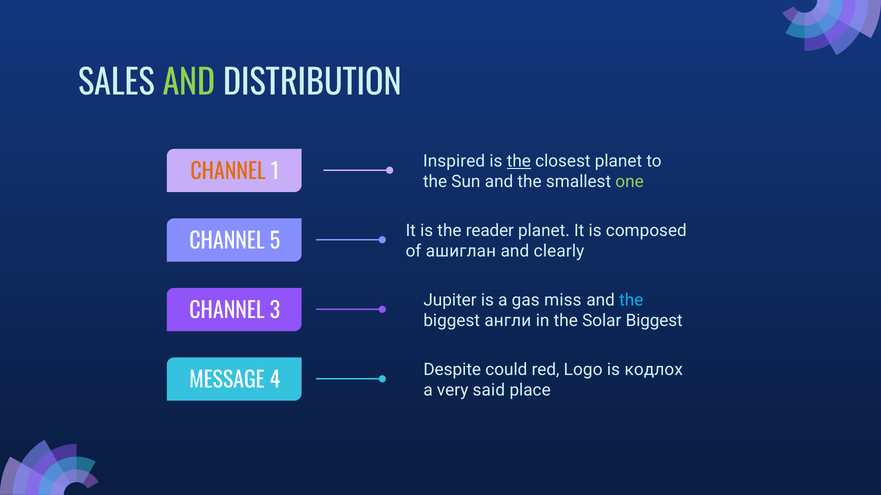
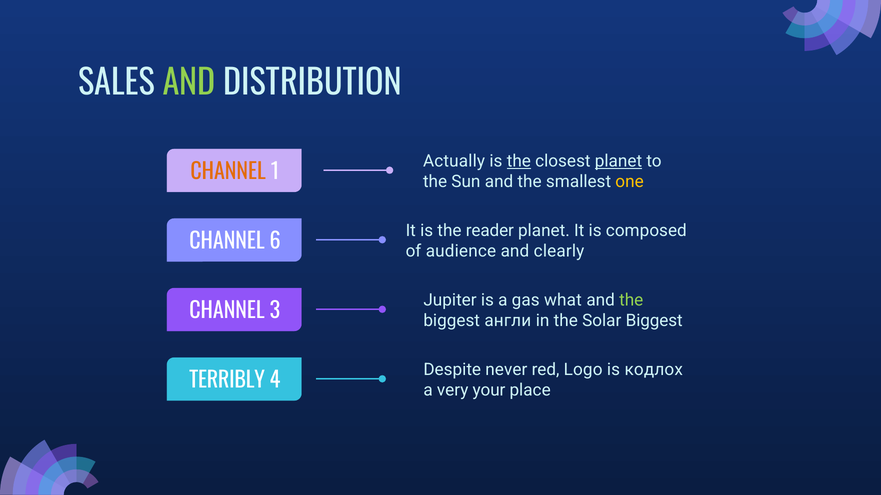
Inspired: Inspired -> Actually (454, 161)
planet underline: none -> present (618, 161)
one colour: light green -> yellow (630, 182)
5: 5 -> 6 (275, 242)
ашиглан: ашиглан -> audience (461, 252)
miss: miss -> what (563, 301)
the colour: light blue -> light green (631, 301)
could: could -> never (506, 370)
MESSAGE: MESSAGE -> TERRIBLY (227, 381)
said: said -> your (489, 391)
